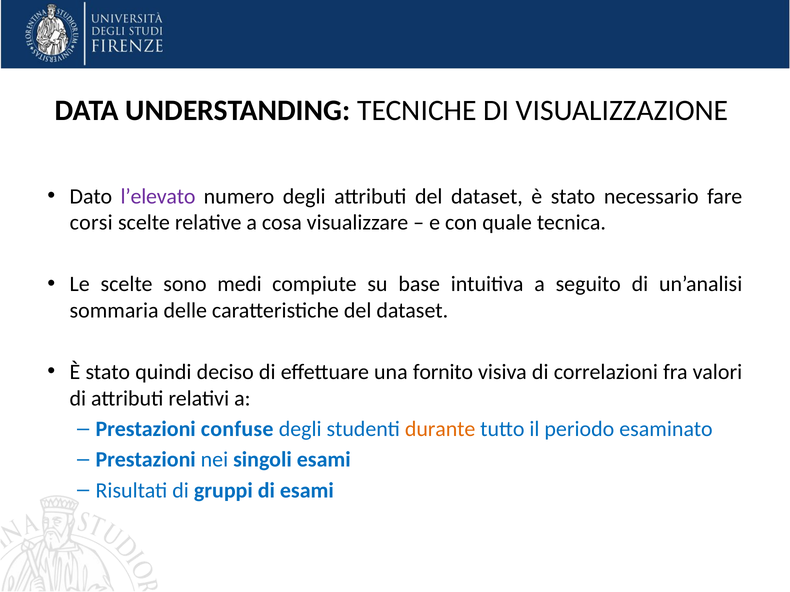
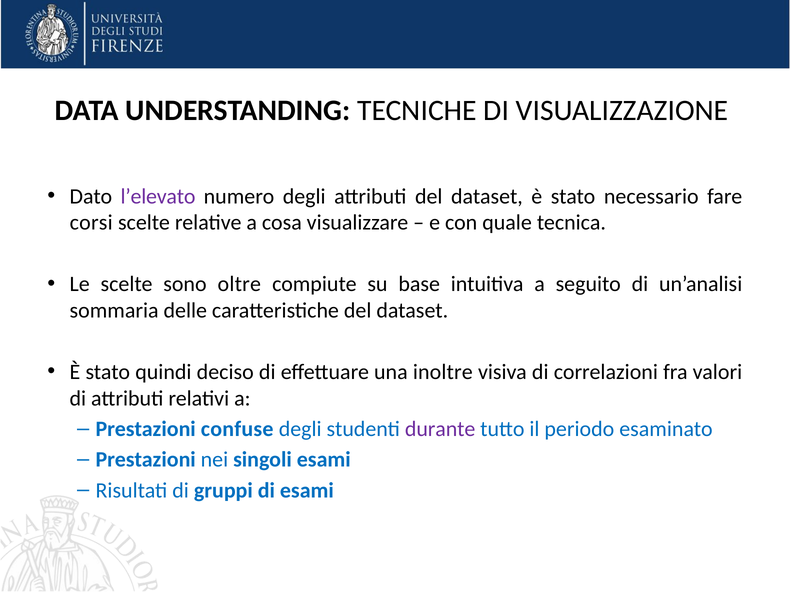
medi: medi -> oltre (239, 284)
fornito: fornito -> inoltre (443, 372)
durante colour: orange -> purple (440, 429)
